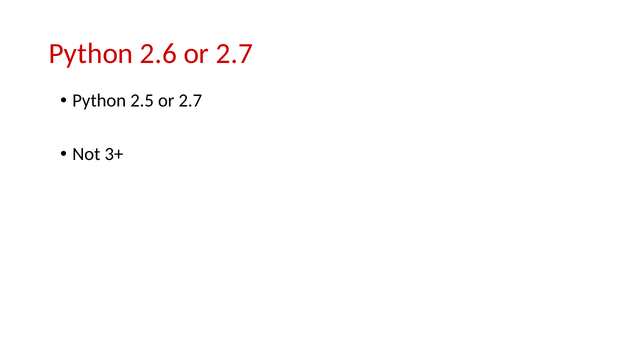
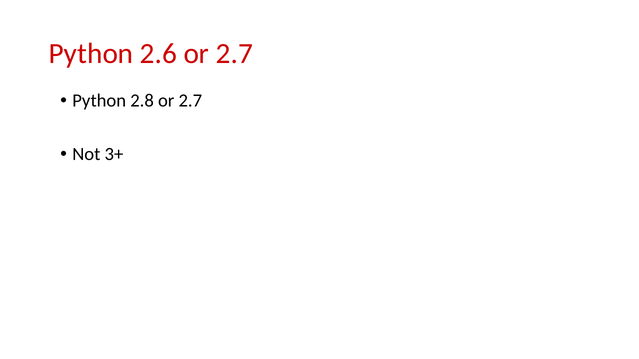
2.5: 2.5 -> 2.8 (142, 101)
